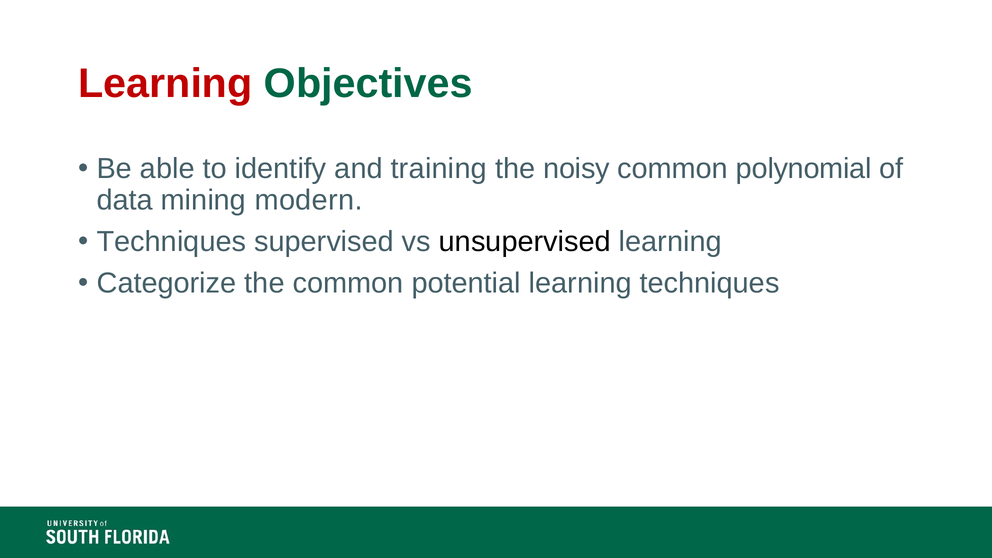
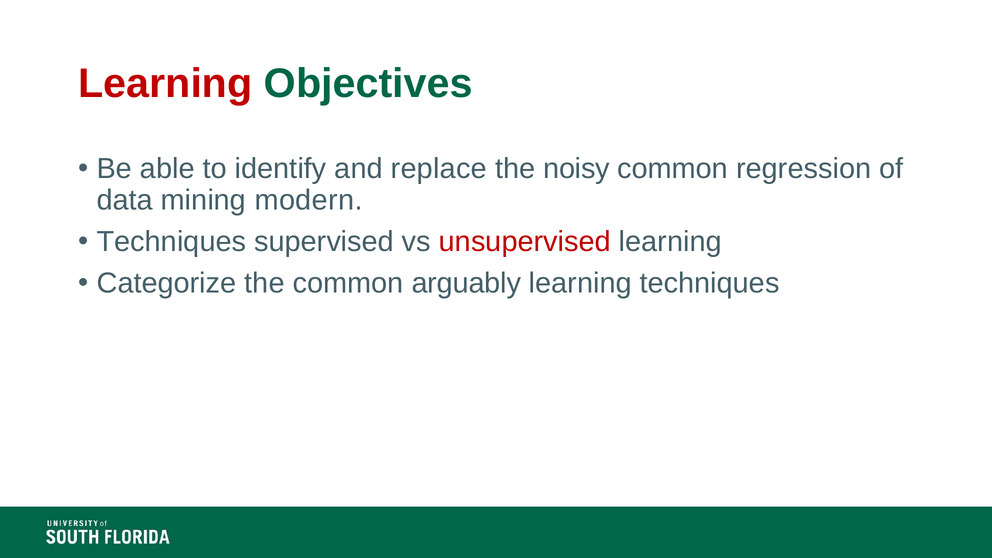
training: training -> replace (439, 169)
polynomial: polynomial -> regression (804, 169)
unsupervised colour: black -> red (525, 242)
potential: potential -> arguably (466, 283)
